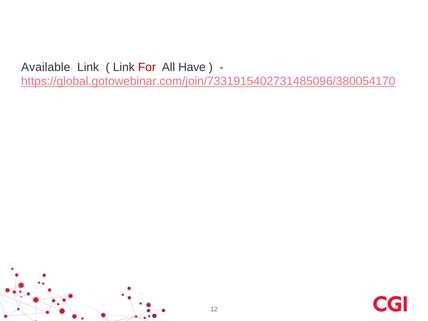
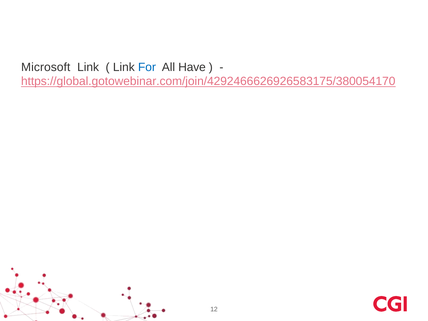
Available: Available -> Microsoft (46, 67)
For colour: red -> blue (147, 67)
https://global.gotowebinar.com/join/7331915402731485096/380054170: https://global.gotowebinar.com/join/7331915402731485096/380054170 -> https://global.gotowebinar.com/join/4292466626926583175/380054170 (208, 81)
